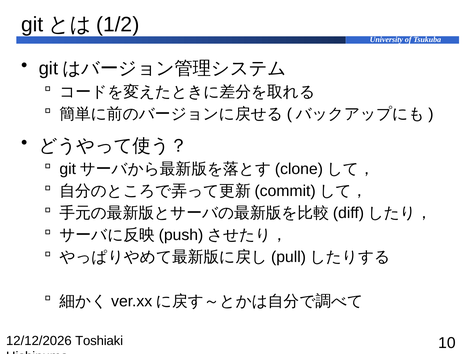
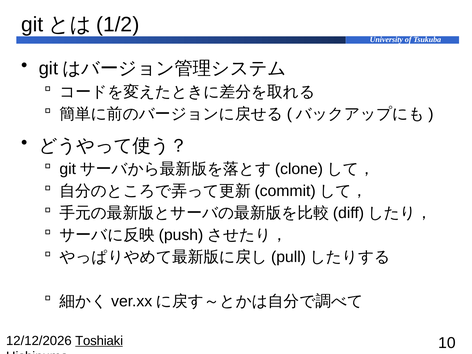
Toshiaki underline: none -> present (99, 341)
